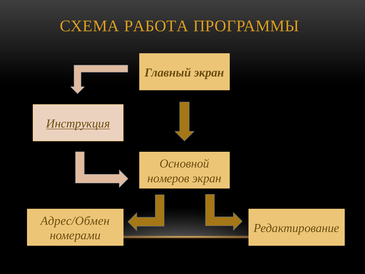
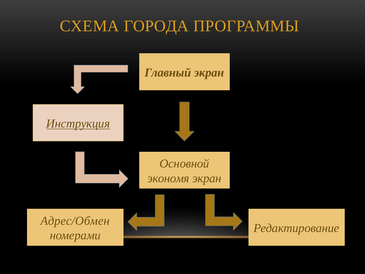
РАБОТА: РАБОТА -> ГОРОДА (156, 26)
номеров: номеров -> экономя (168, 178)
